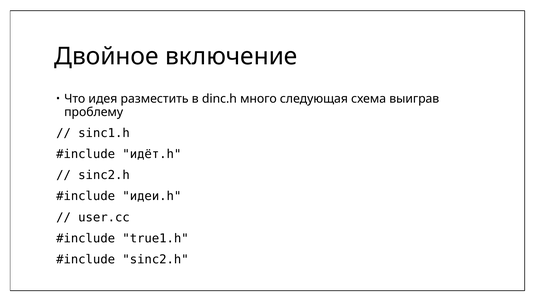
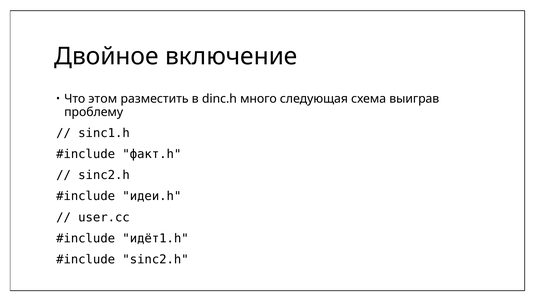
идея: идея -> этом (103, 99)
идёт.h: идёт.h -> факт.h (152, 154)
true1.h: true1.h -> идёт1.h (156, 238)
